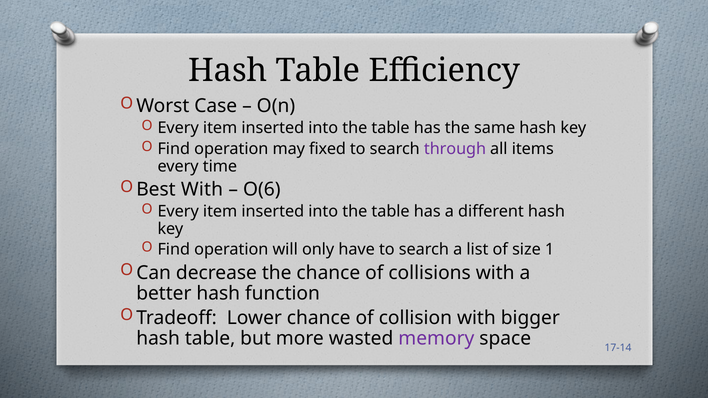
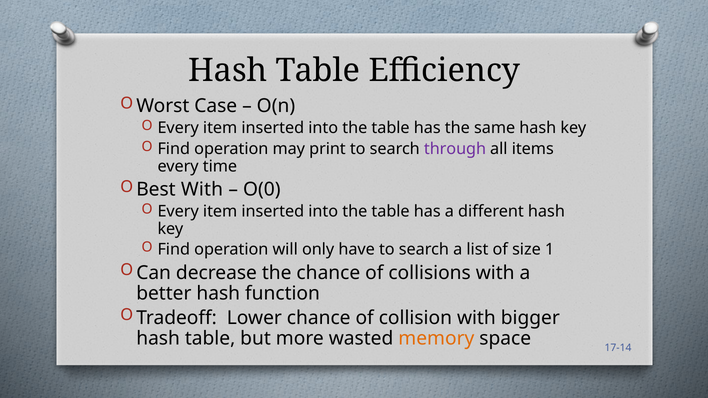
fixed: fixed -> print (327, 149)
O(6: O(6 -> O(0 (262, 190)
memory colour: purple -> orange (436, 339)
